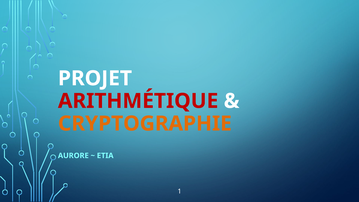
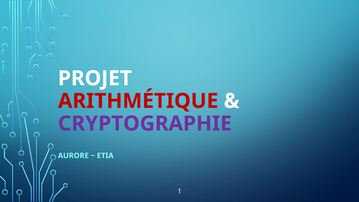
CRYPTOGRAPHIE colour: orange -> purple (145, 124)
